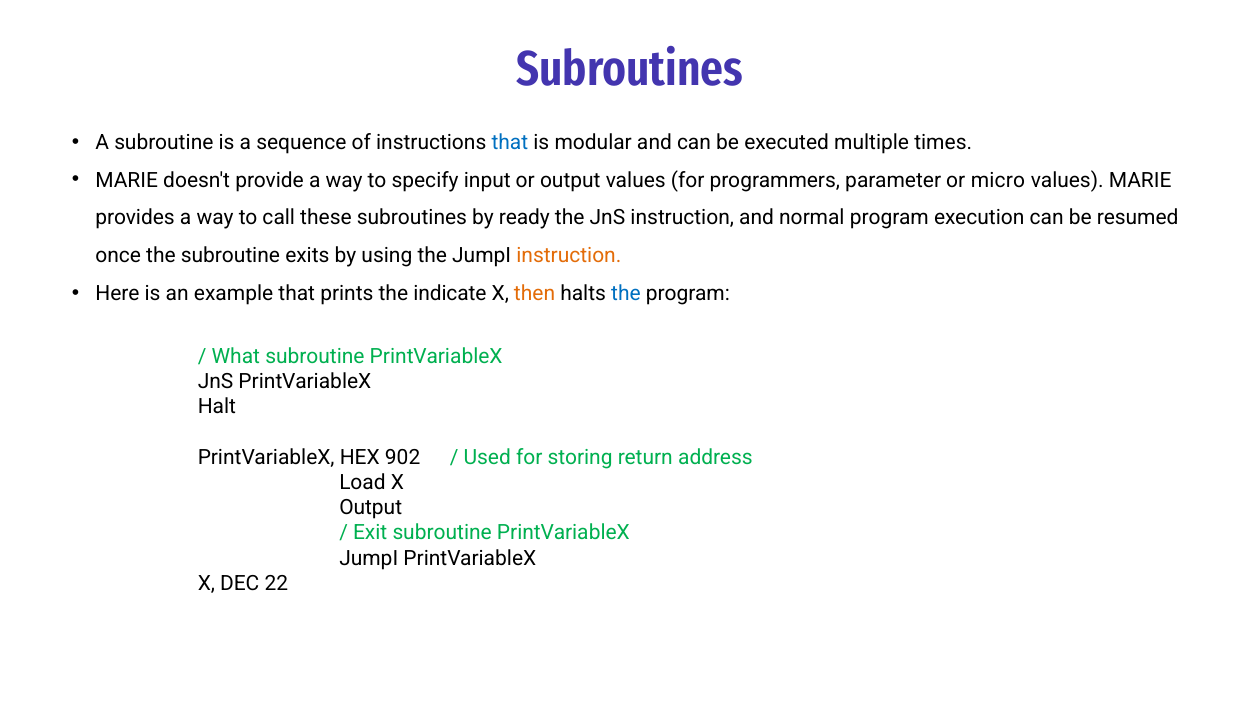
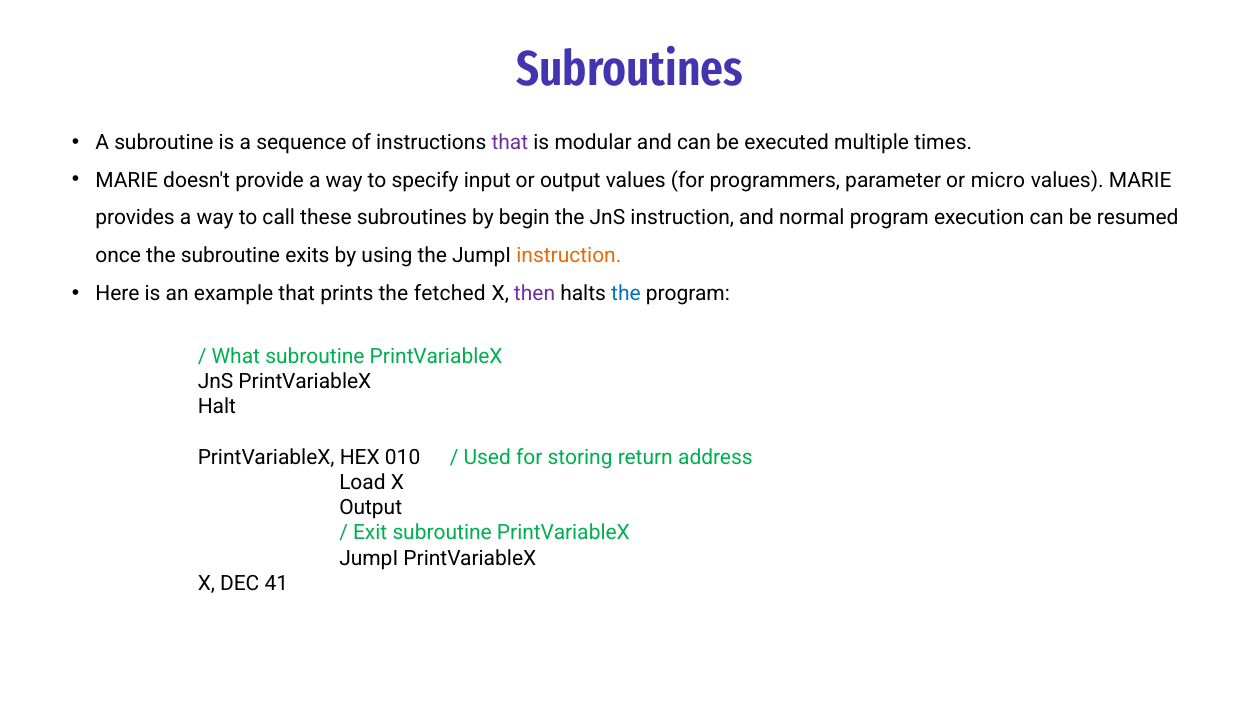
that colour: blue -> purple (510, 142)
ready: ready -> begin (524, 218)
indicate: indicate -> fetched (450, 293)
then colour: orange -> purple (535, 293)
902: 902 -> 010 (403, 457)
22: 22 -> 41 (276, 583)
